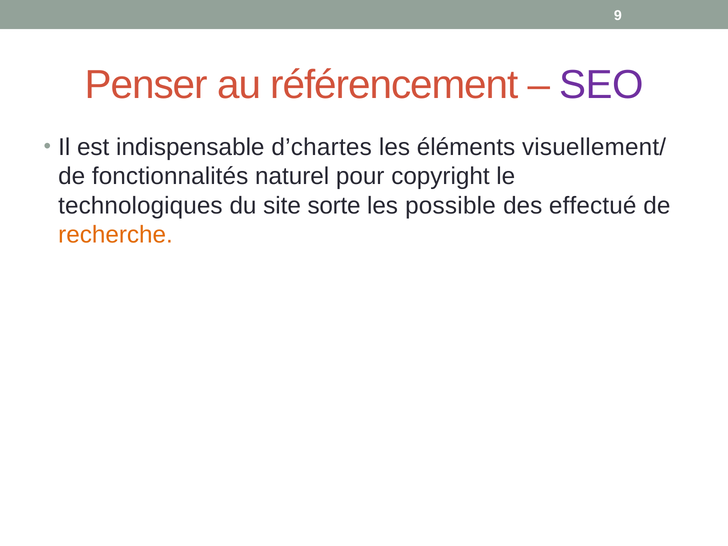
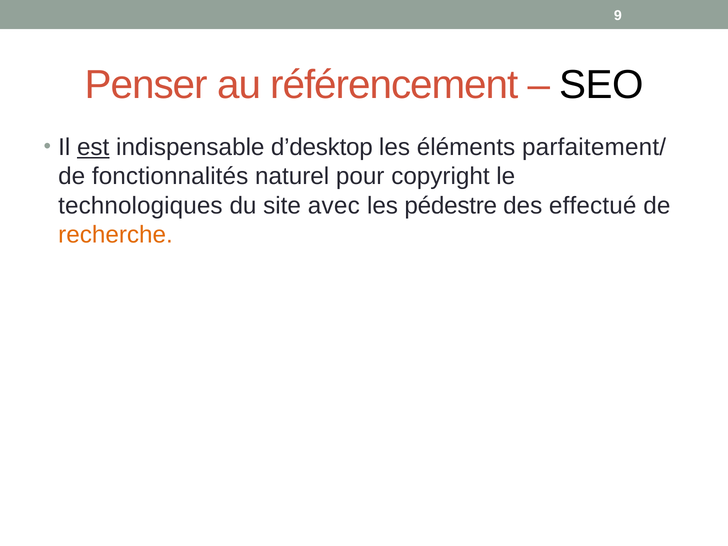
SEO colour: purple -> black (601, 85)
est underline: none -> present (93, 147)
d’chartes: d’chartes -> d’desktop (322, 147)
visuellement/: visuellement/ -> parfaitement/ (594, 147)
sorte: sorte -> avec (334, 206)
possible: possible -> pédestre (451, 206)
